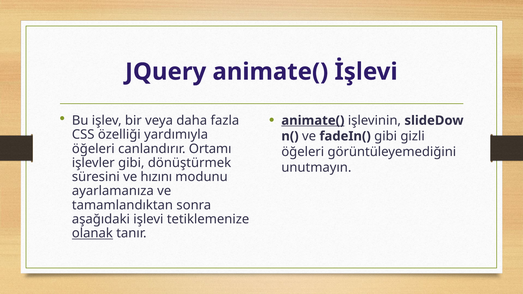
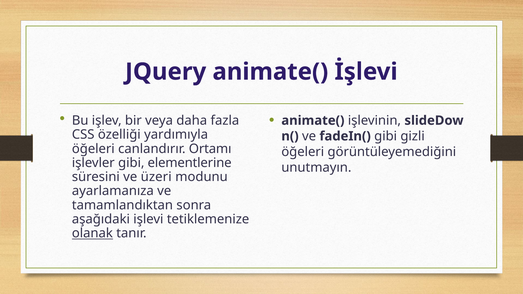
animate( underline: present -> none (313, 121)
dönüştürmek: dönüştürmek -> elementlerine (190, 163)
hızını: hızını -> üzeri (156, 177)
